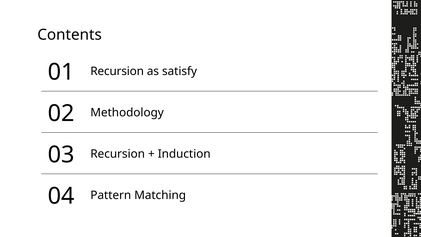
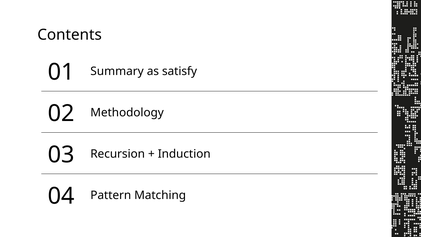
Recursion: Recursion -> Summary (117, 71)
